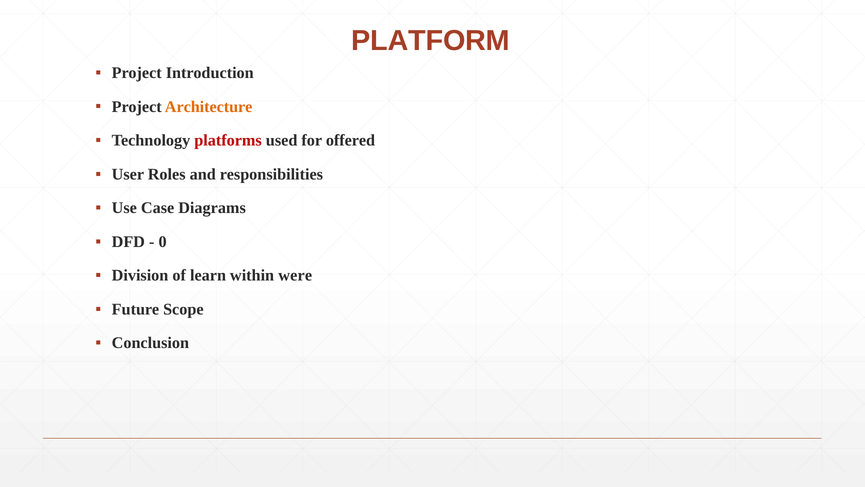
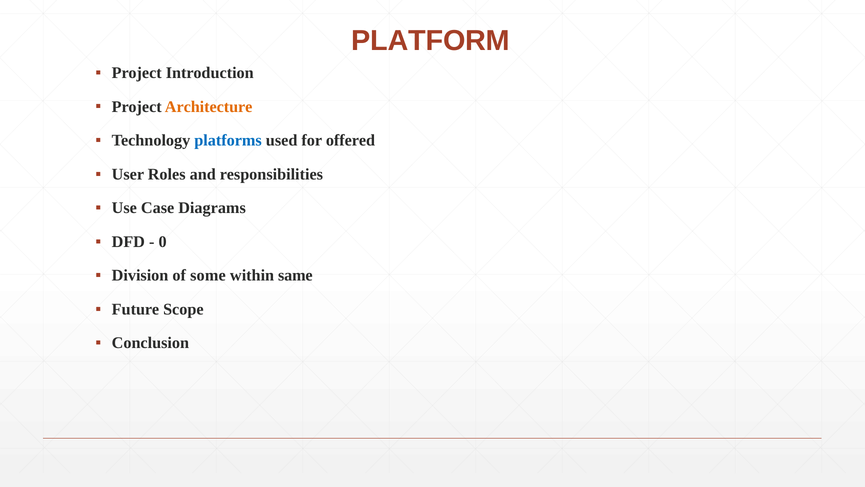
platforms colour: red -> blue (228, 140)
learn: learn -> some (208, 275)
were: were -> same (295, 275)
